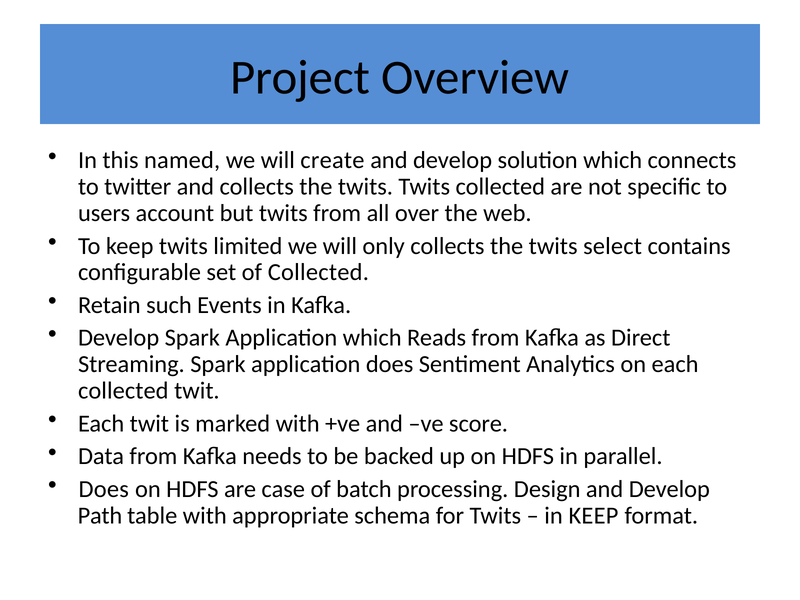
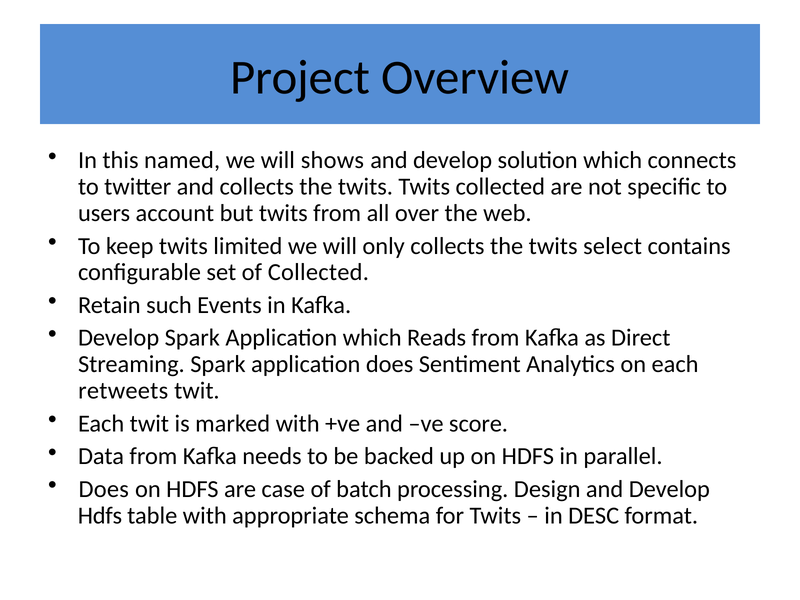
create: create -> shows (332, 160)
collected: collected -> retweets (123, 391)
Path: Path -> Hdfs (100, 515)
in KEEP: KEEP -> DESC (594, 515)
